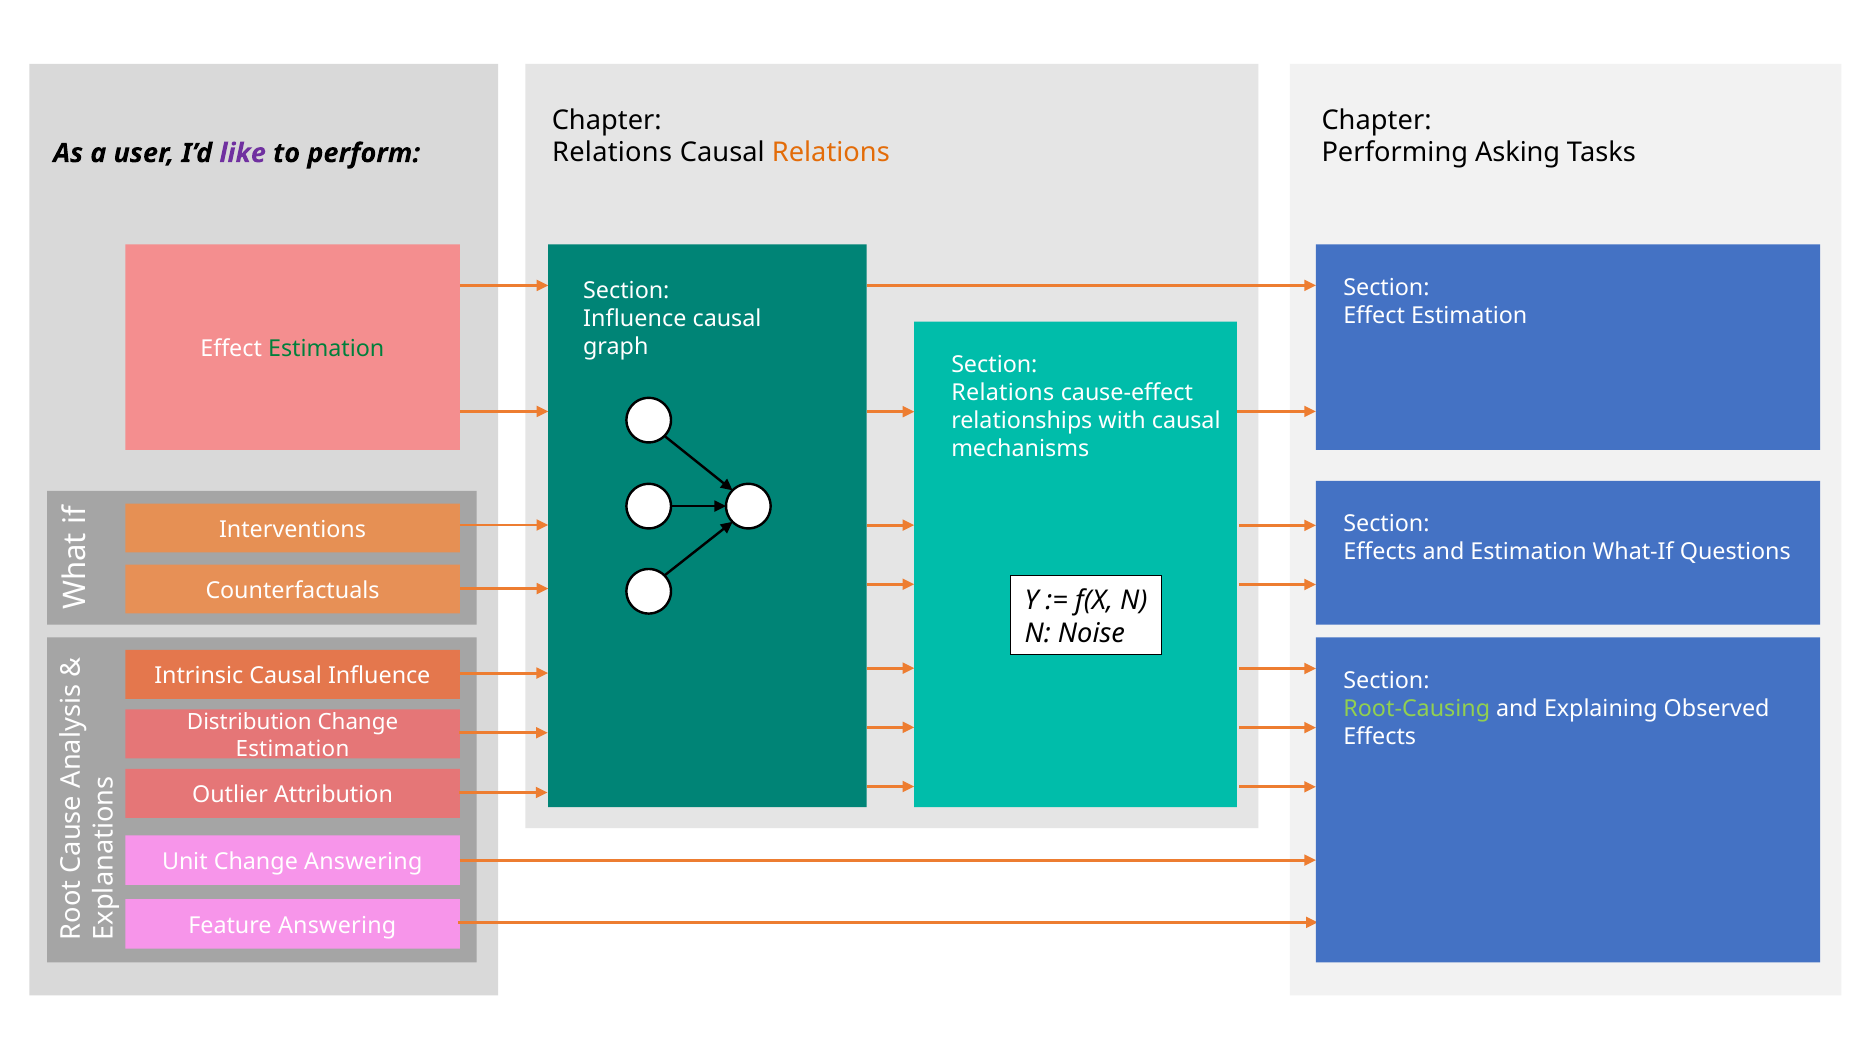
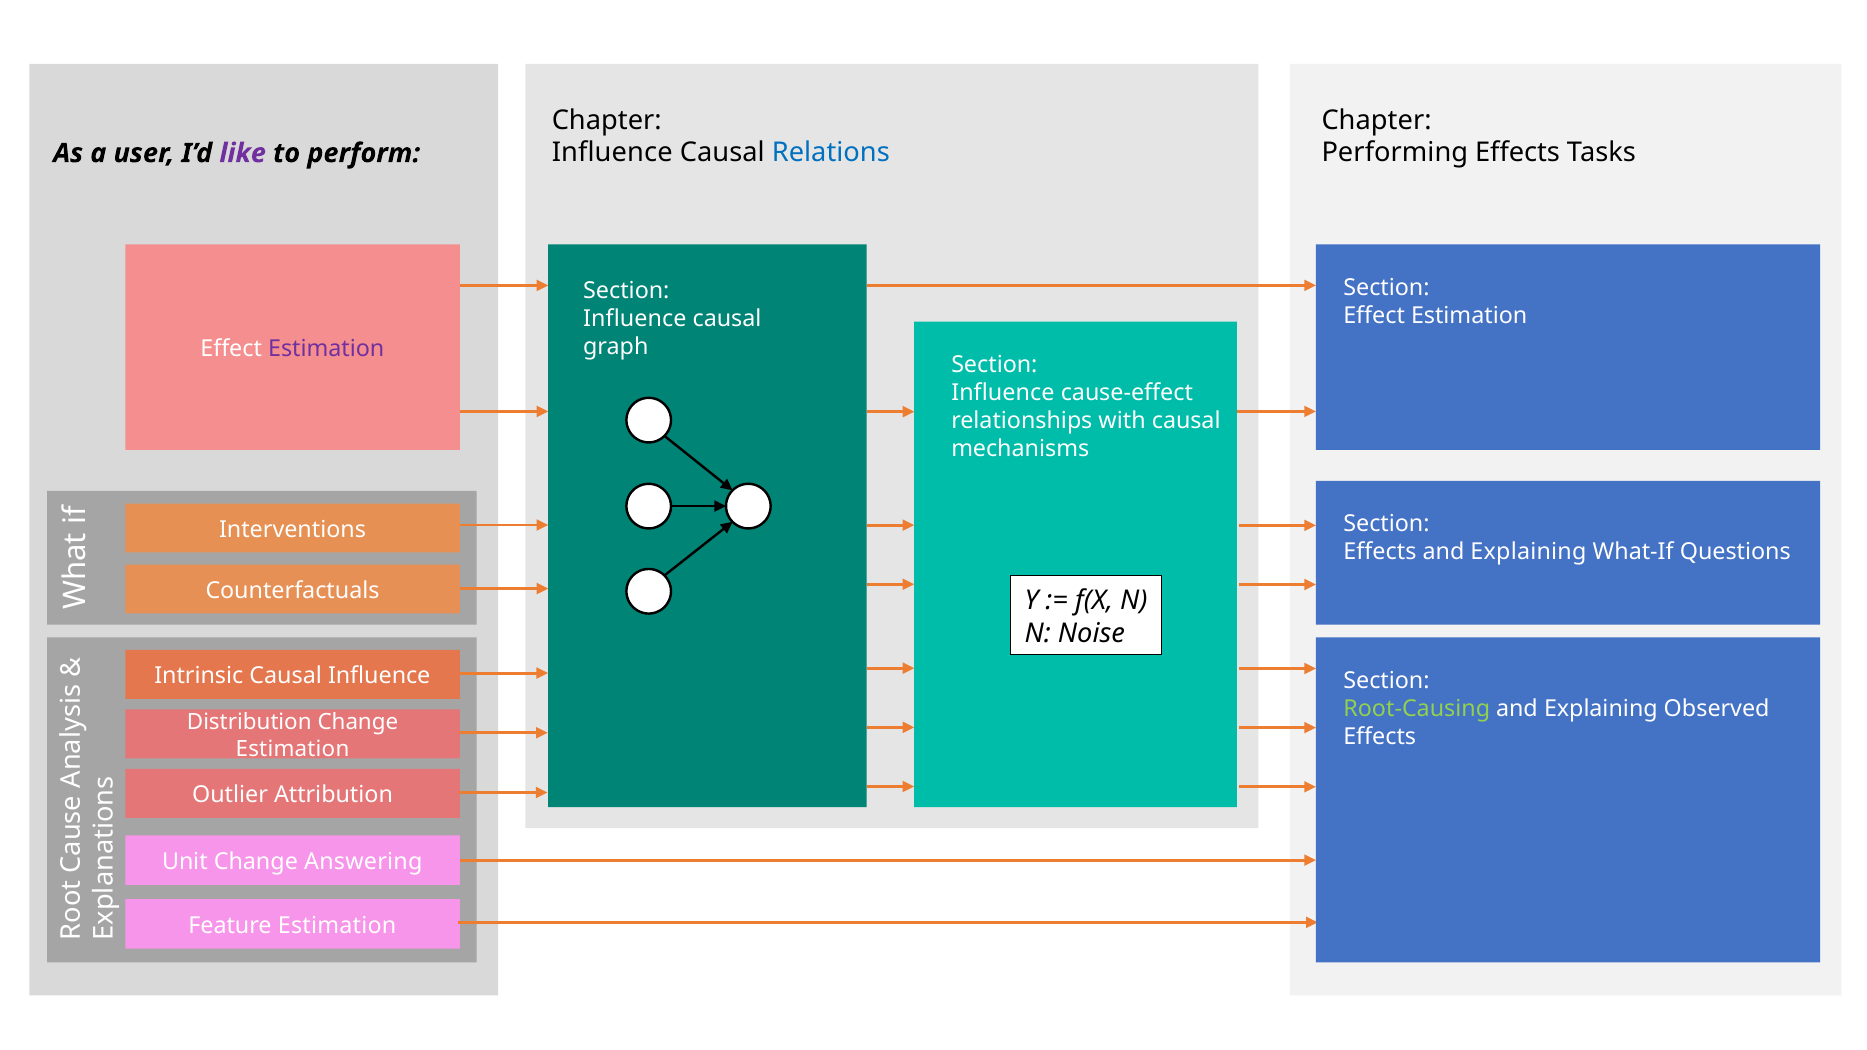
Relations: Relations -> Influence (612, 153)
Relations colour: orange -> blue (831, 153)
Performing Asking: Asking -> Effects (1518, 153)
Estimation colour: green -> purple (326, 349)
Relations: Relations -> Influence (1003, 393)
Estimation: Estimation -> Explaining (1528, 552)
Feature Answering: Answering -> Estimation (337, 926)
